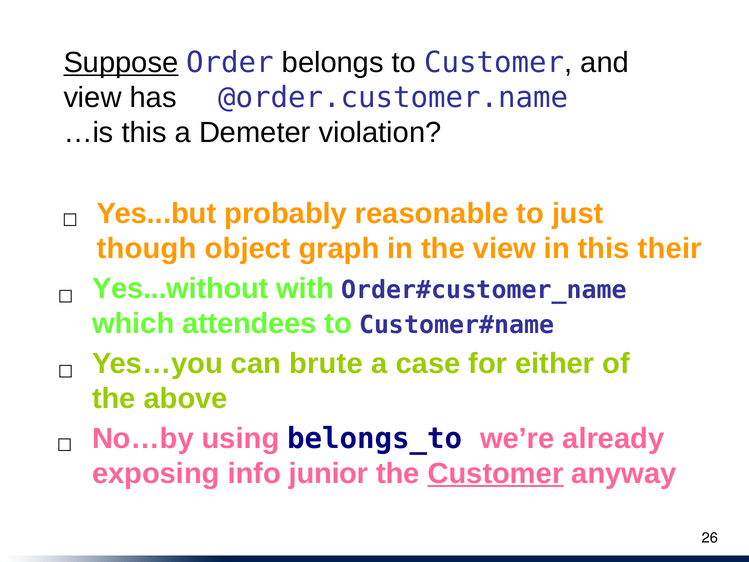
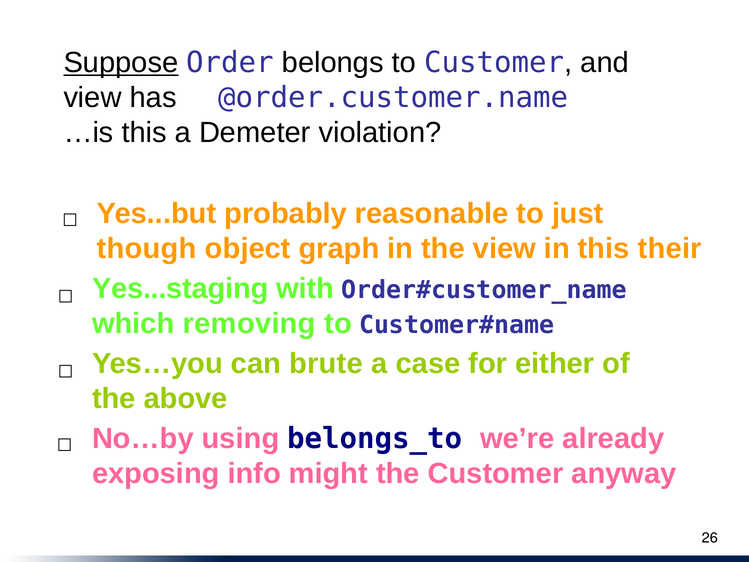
Yes...without: Yes...without -> Yes...staging (180, 289)
attendees: attendees -> removing (249, 324)
junior: junior -> might (328, 473)
Customer underline: present -> none (495, 473)
